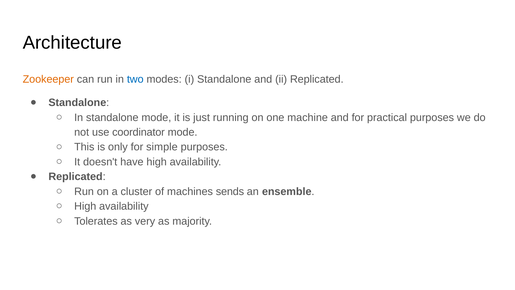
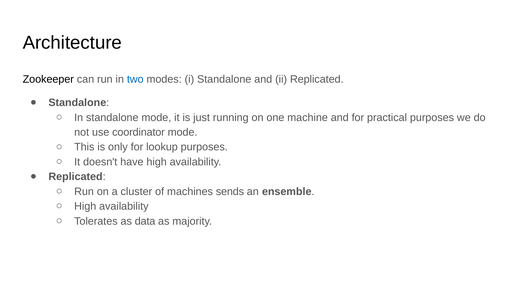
Zookeeper colour: orange -> black (48, 79)
simple: simple -> lookup (162, 147)
very: very -> data (145, 221)
